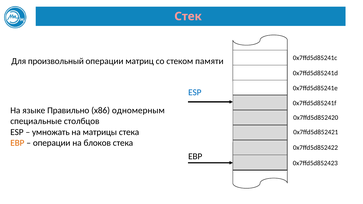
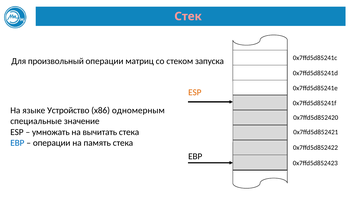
памяти: памяти -> запуска (209, 61)
ESP colour: blue -> orange (195, 92)
Правильно: Правильно -> Устройство (68, 110)
столбцов: столбцов -> значение (82, 121)
матрицы: матрицы -> вычитать (100, 132)
EBP colour: orange -> blue (17, 143)
блоков: блоков -> память (97, 143)
